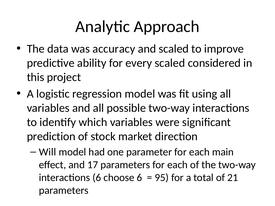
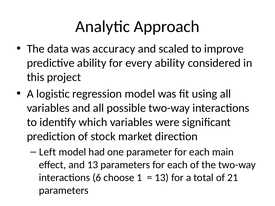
every scaled: scaled -> ability (170, 63)
Will: Will -> Left (48, 152)
and 17: 17 -> 13 (93, 165)
choose 6: 6 -> 1 (139, 178)
95: 95 -> 13 (162, 178)
